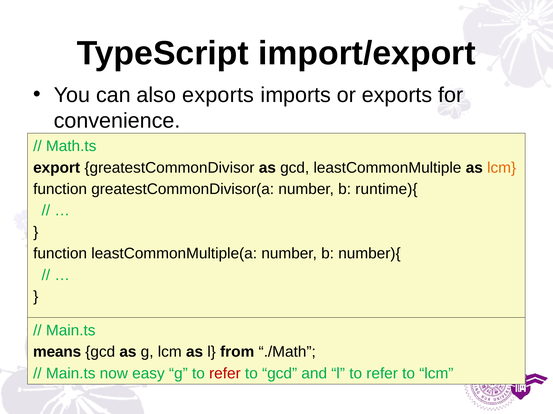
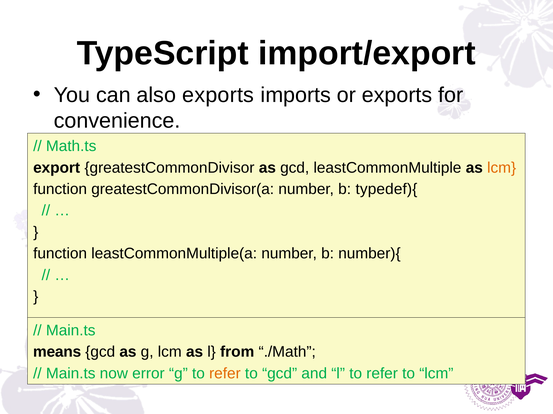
runtime){: runtime){ -> typedef){ (386, 189)
easy: easy -> error (148, 374)
refer colour: red -> orange (225, 374)
